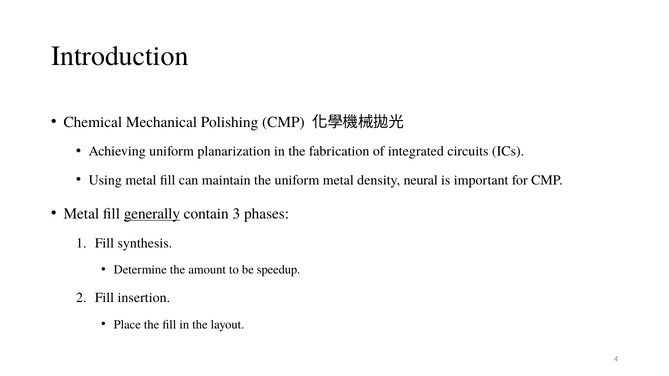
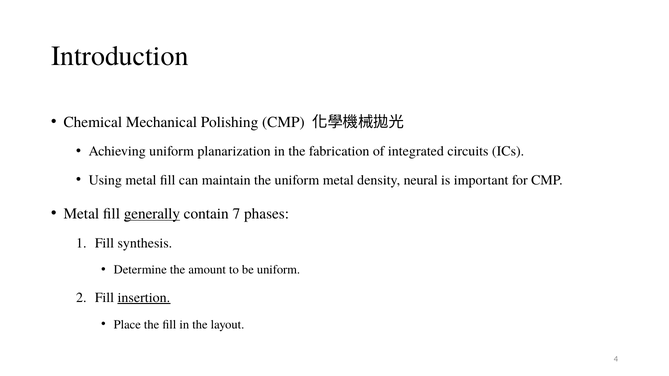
3: 3 -> 7 (236, 214)
be speedup: speedup -> uniform (278, 270)
insertion underline: none -> present (144, 298)
